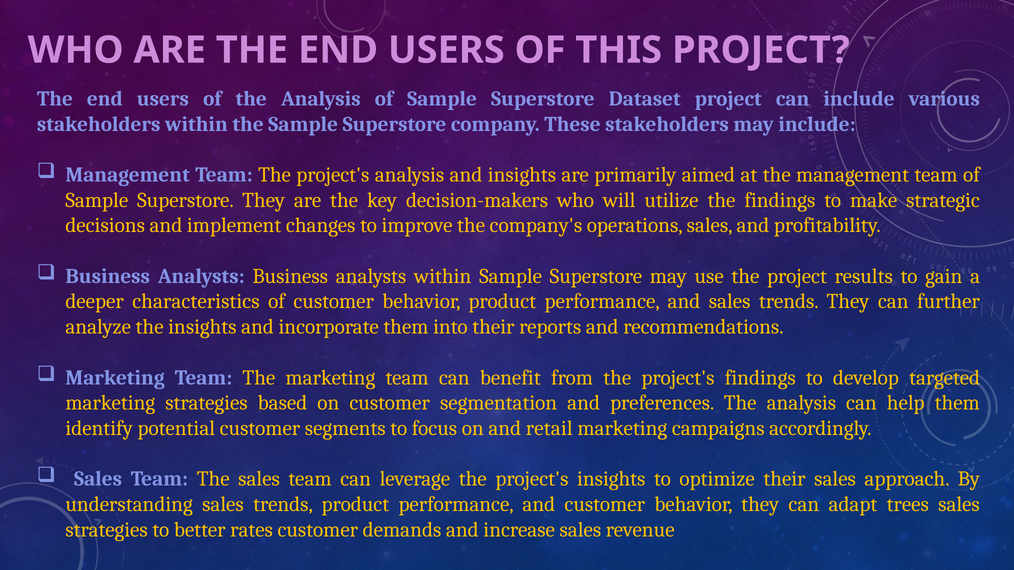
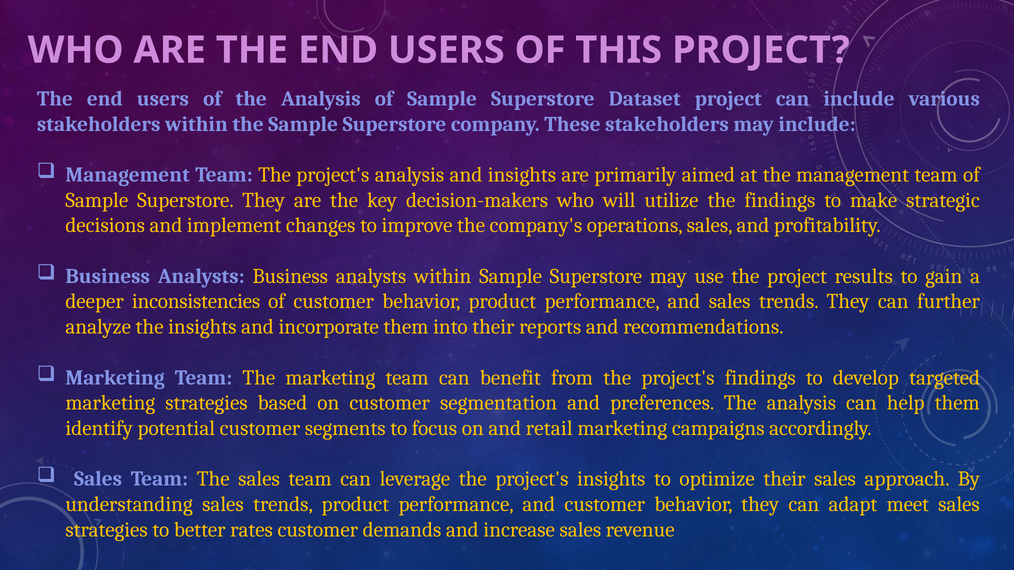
characteristics: characteristics -> inconsistencies (196, 302)
trees: trees -> meet (908, 505)
